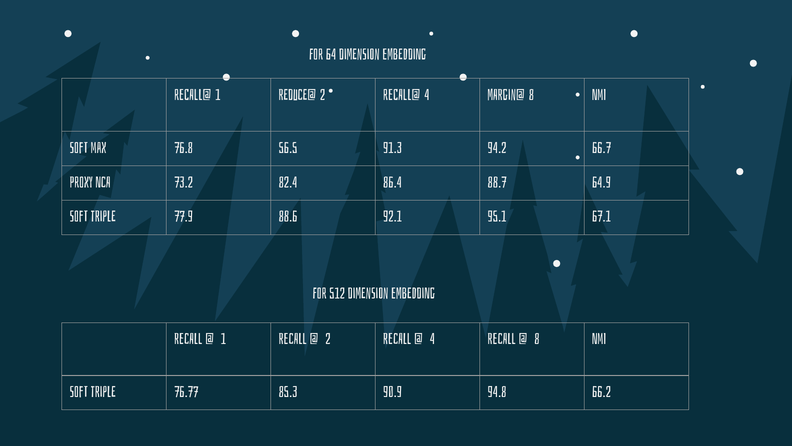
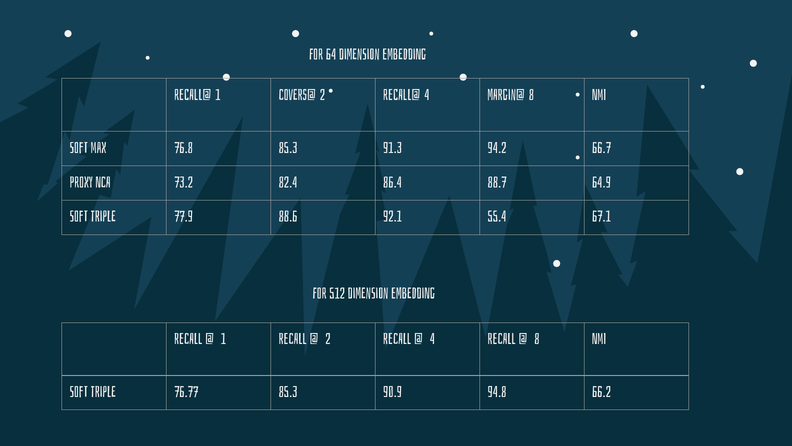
reduce@2: reduce@2 -> covers@2 (302, 95)
76.8 56.5: 56.5 -> 85.3 (288, 148)
95.1: 95.1 -> 55.4 (497, 217)
